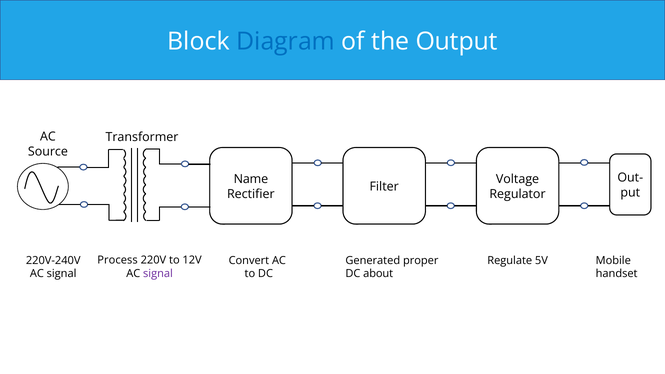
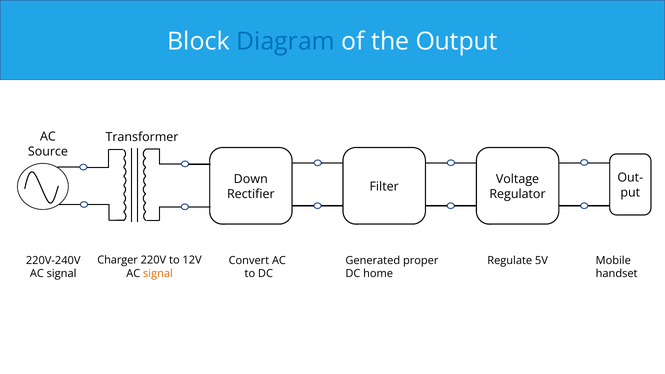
Name: Name -> Down (251, 179)
Process: Process -> Charger (118, 260)
signal colour: purple -> orange (158, 273)
about: about -> home (378, 274)
